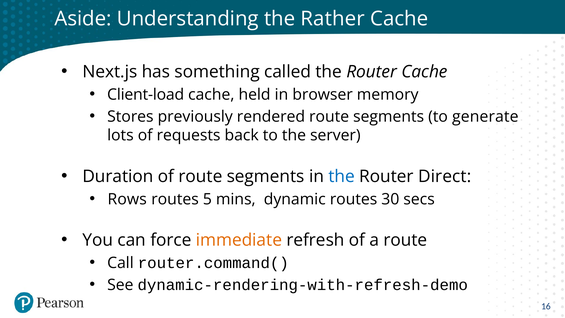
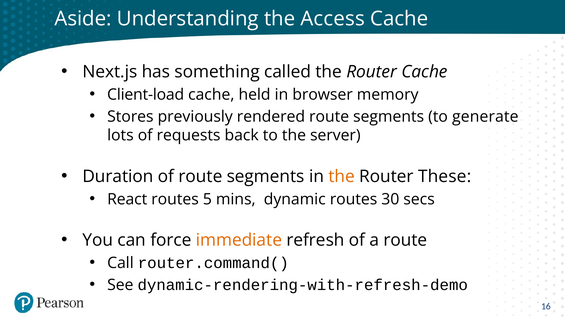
Rather: Rather -> Access (333, 19)
the colour: blue -> orange (342, 176)
Direct: Direct -> These (445, 176)
Rows: Rows -> React (127, 199)
